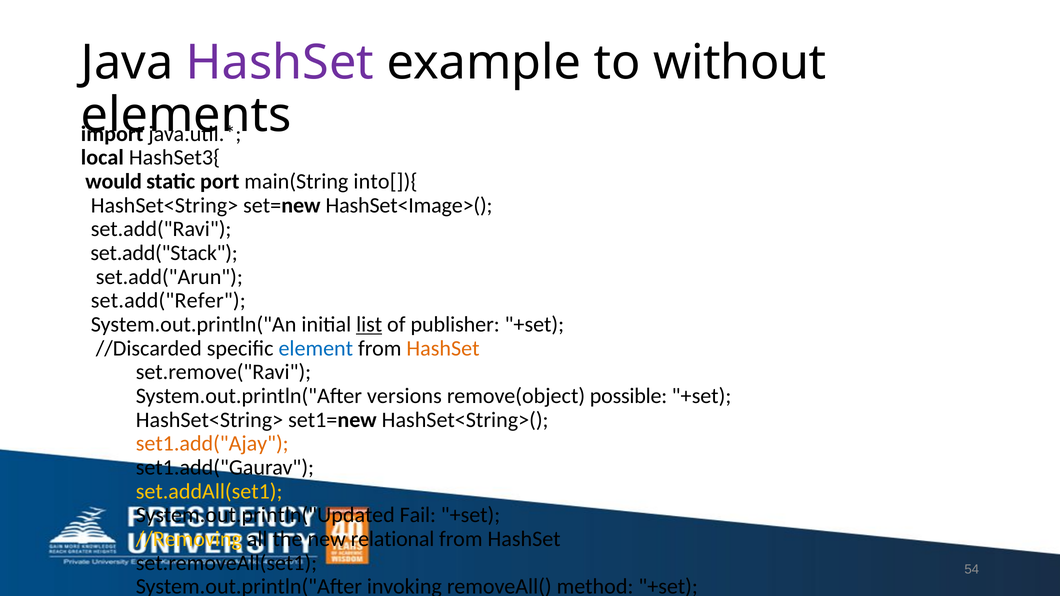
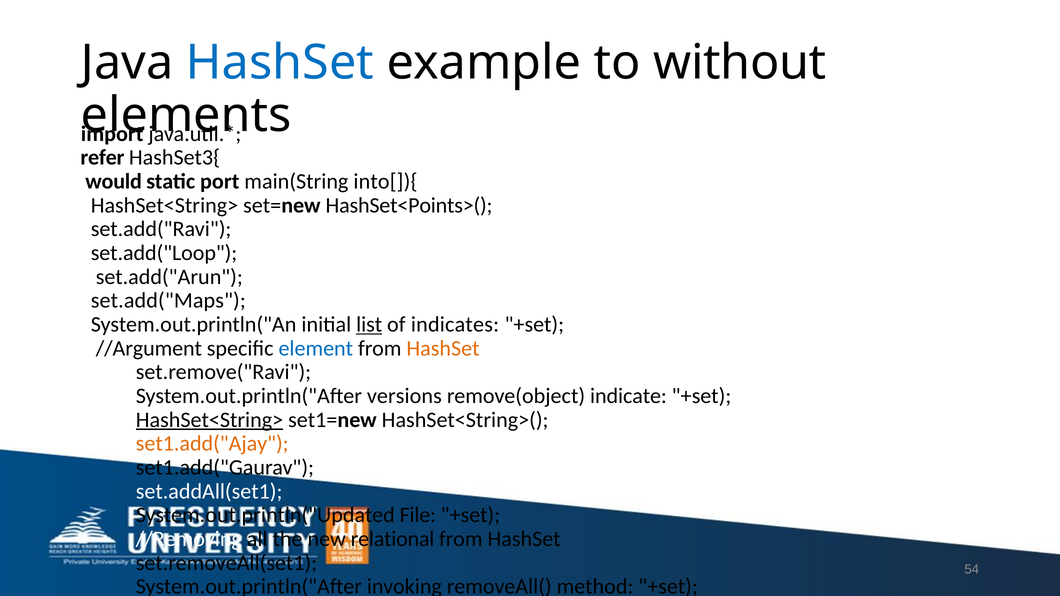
HashSet colour: purple -> blue (280, 63)
local: local -> refer (102, 158)
HashSet<Image>(: HashSet<Image>( -> HashSet<Points>( (409, 205)
set.add("Stack: set.add("Stack -> set.add("Loop (164, 253)
set.add("Refer: set.add("Refer -> set.add("Maps (168, 301)
publisher: publisher -> indicates (455, 325)
//Discarded: //Discarded -> //Argument (149, 348)
possible: possible -> indicate (628, 396)
HashSet<String> underline: none -> present (209, 420)
set.addAll(set1 colour: yellow -> white (209, 492)
Fail: Fail -> File (418, 515)
//Removing colour: yellow -> white (189, 539)
